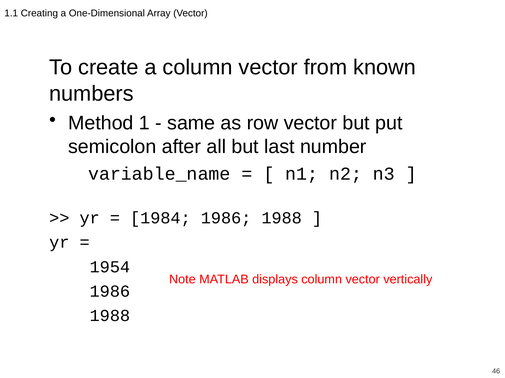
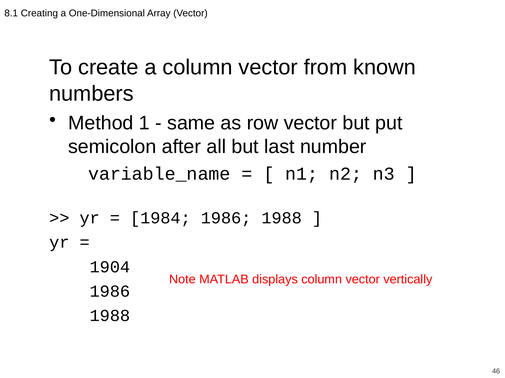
1.1: 1.1 -> 8.1 (11, 13)
1954: 1954 -> 1904 (110, 267)
